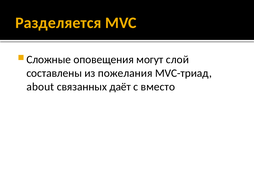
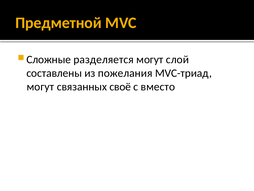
Разделяется: Разделяется -> Предметной (58, 23)
оповещения: оповещения -> разделяется (104, 59)
about: about -> могут (40, 87)
даёт: даёт -> своё (120, 87)
